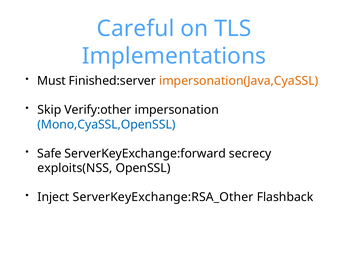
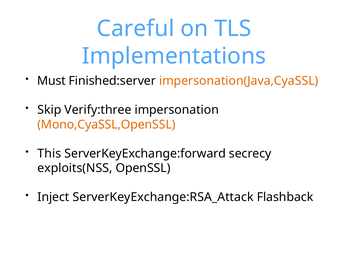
Verify:other: Verify:other -> Verify:three (98, 110)
Mono,CyaSSL,OpenSSL colour: blue -> orange (106, 125)
Safe: Safe -> This (49, 153)
ServerKeyExchange:RSA_Other: ServerKeyExchange:RSA_Other -> ServerKeyExchange:RSA_Attack (163, 197)
